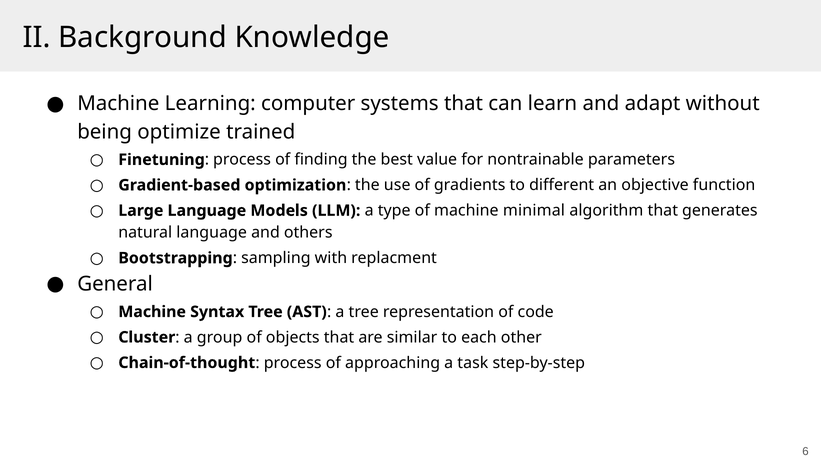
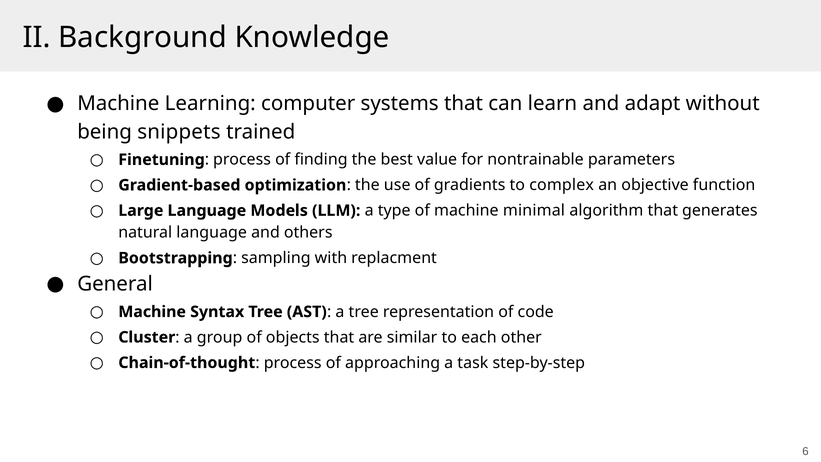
optimize: optimize -> snippets (179, 132)
different: different -> complex (562, 185)
